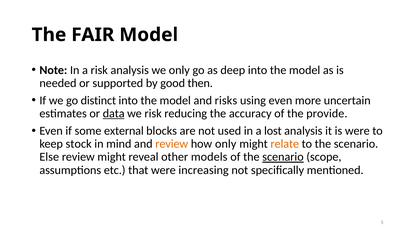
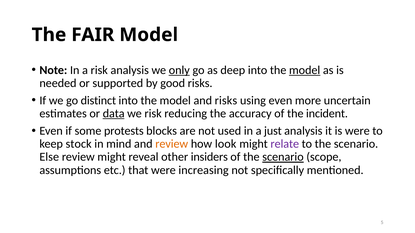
only underline: none -> present (179, 70)
model underline: none -> present (305, 70)
good then: then -> risks (200, 83)
provide: provide -> incident (327, 114)
external: external -> protests (124, 131)
lost: lost -> just (273, 131)
how only: only -> look (226, 144)
relate colour: orange -> purple (285, 144)
models: models -> insiders (209, 157)
